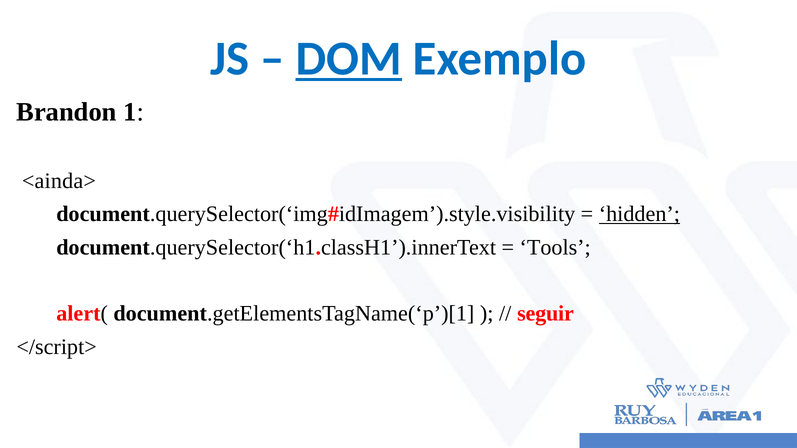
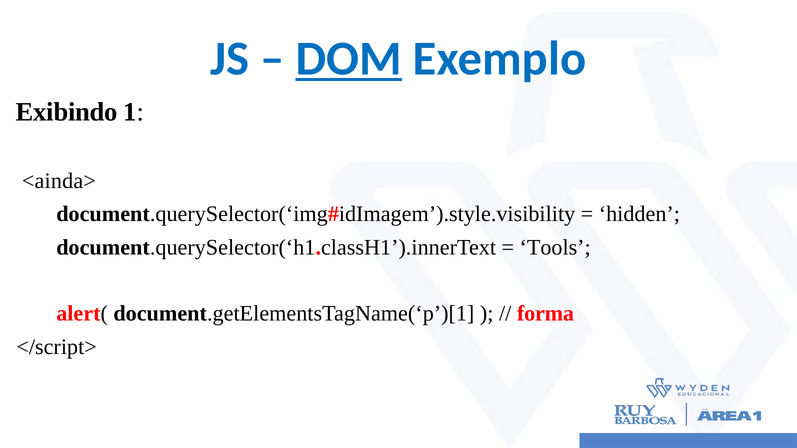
Brandon: Brandon -> Exibindo (67, 112)
hidden underline: present -> none (639, 214)
seguir: seguir -> forma (546, 314)
